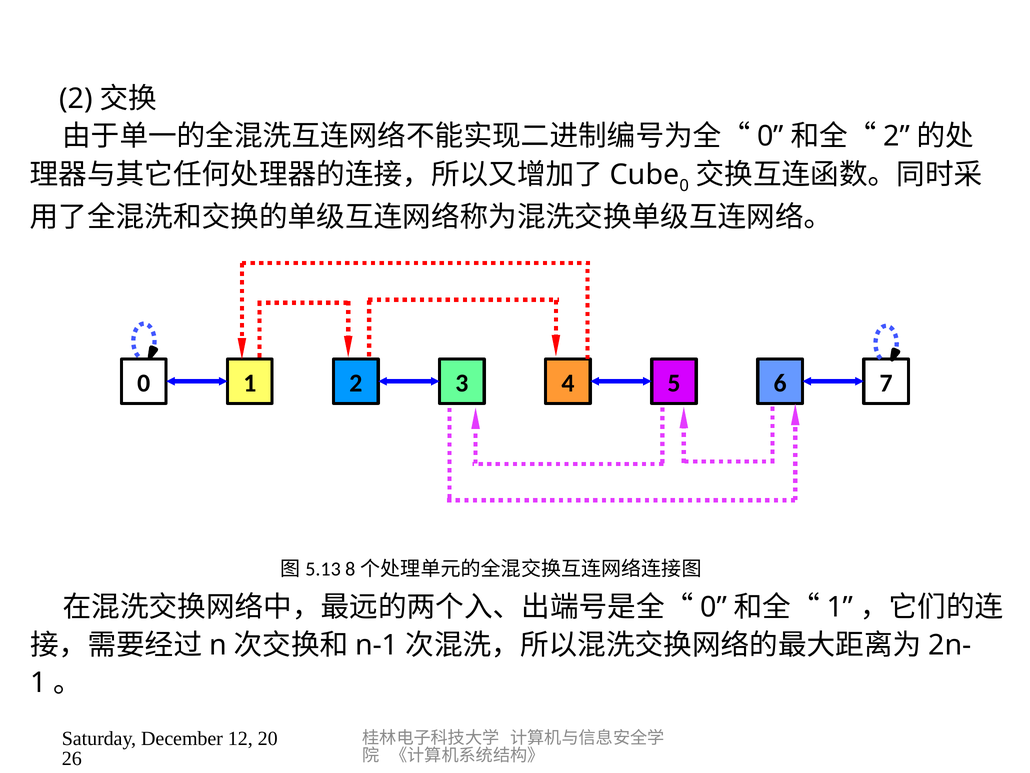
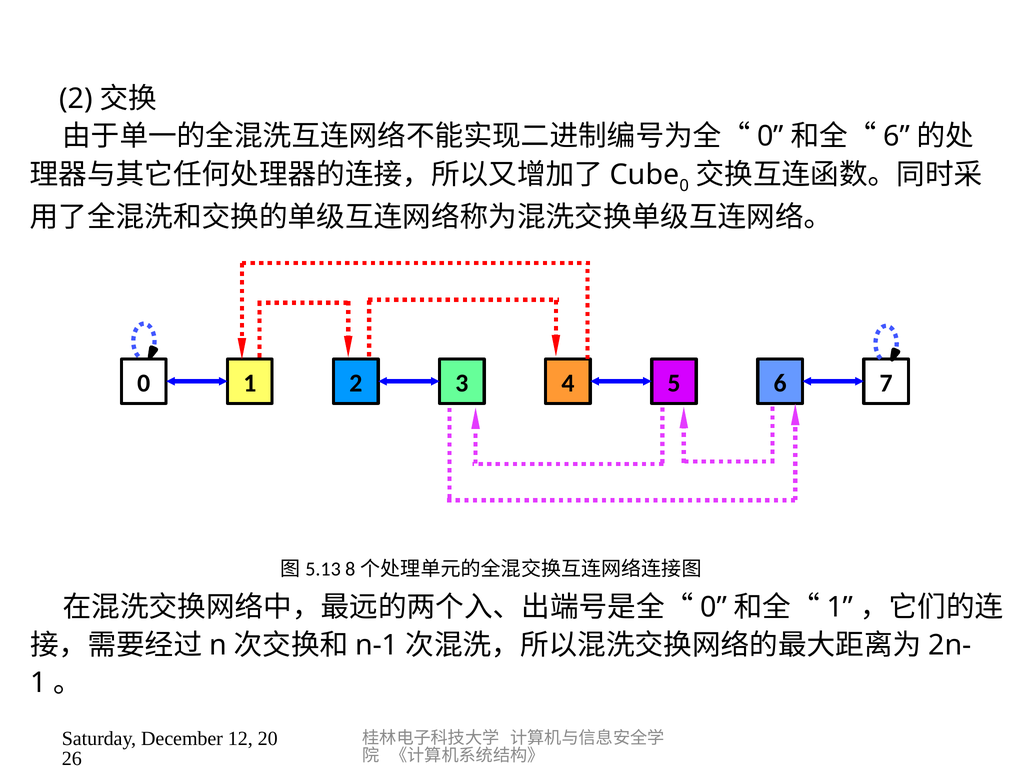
2: 2 -> 6 (897, 136)
